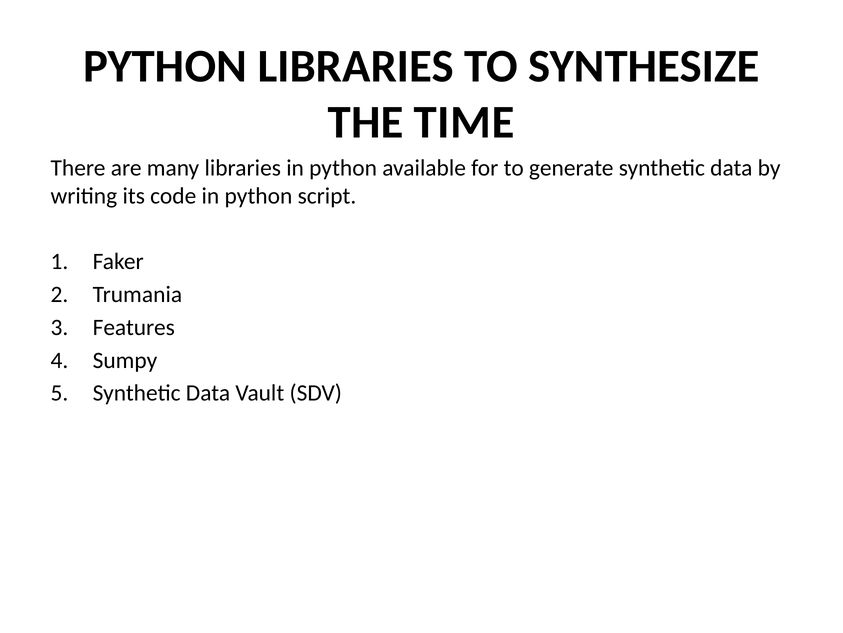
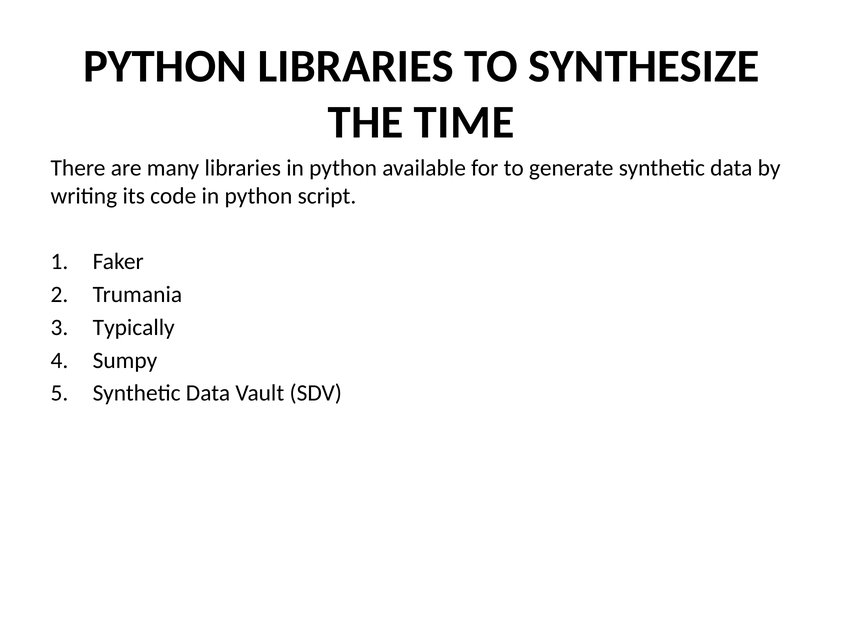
Features: Features -> Typically (134, 327)
